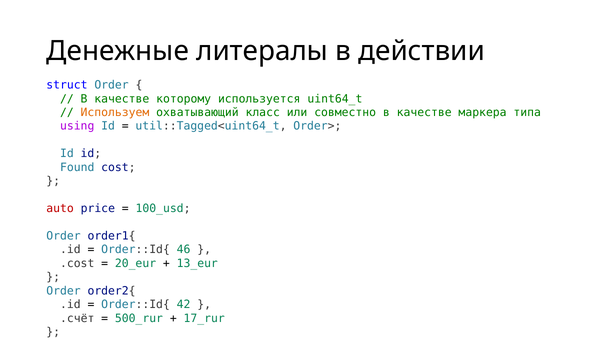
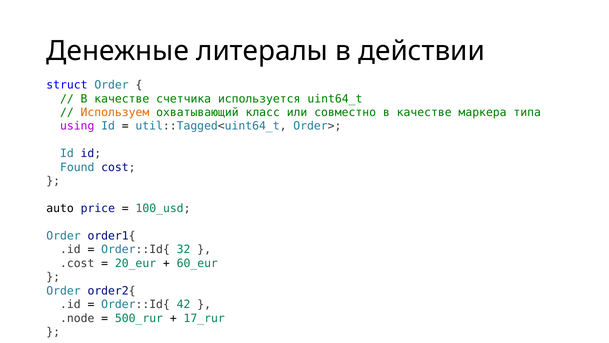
которому: которому -> счетчика (184, 99)
auto colour: red -> black (60, 208)
46: 46 -> 32 (184, 249)
13_eur: 13_eur -> 60_eur (197, 263)
.счёт: .счёт -> .node (77, 318)
